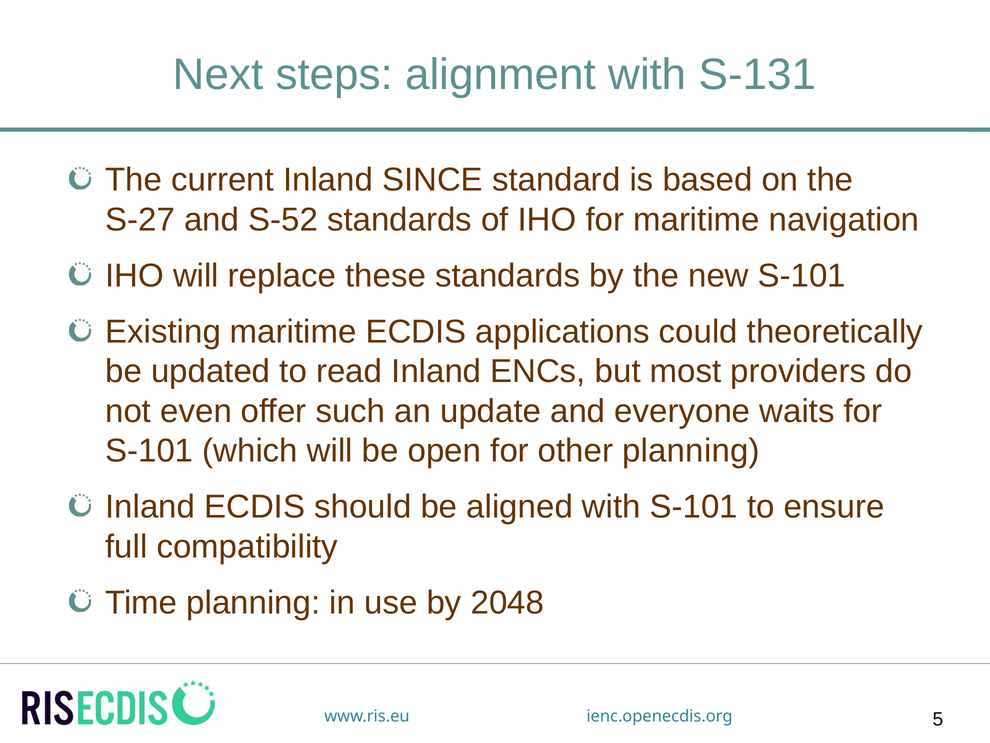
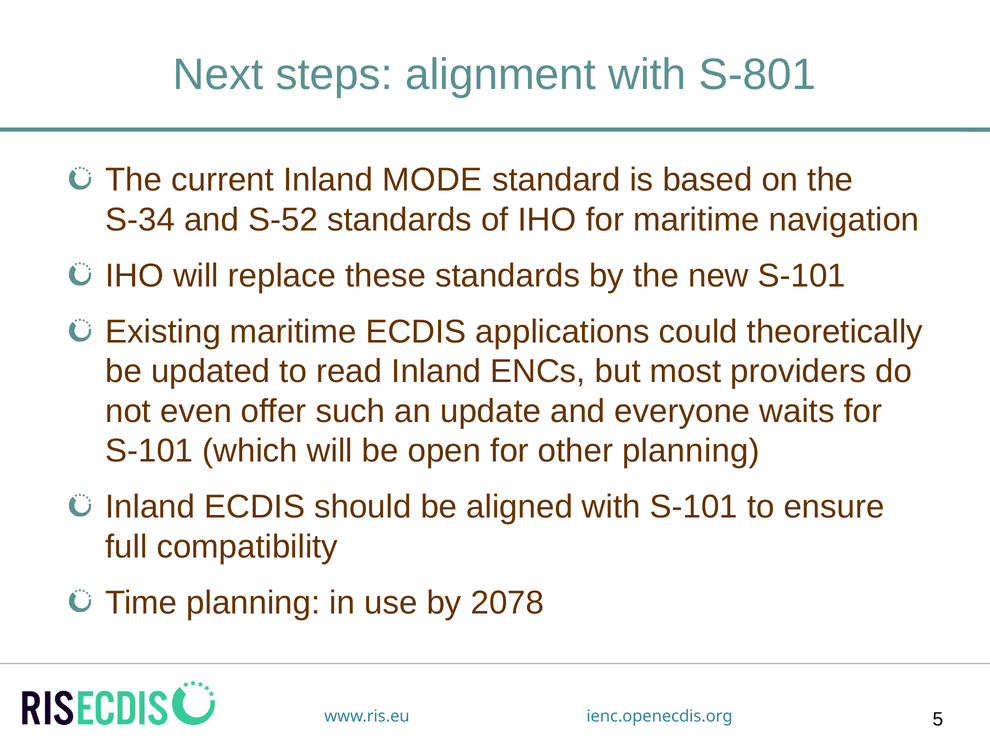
S-131: S-131 -> S-801 (757, 75)
SINCE: SINCE -> MODE (432, 180)
S-27: S-27 -> S-34 (140, 220)
2048: 2048 -> 2078 (507, 602)
